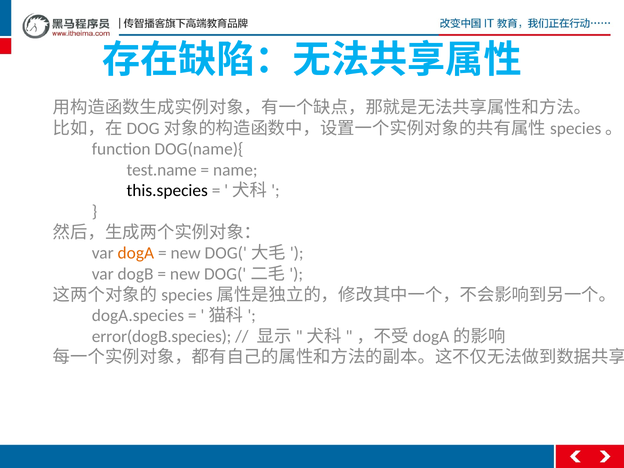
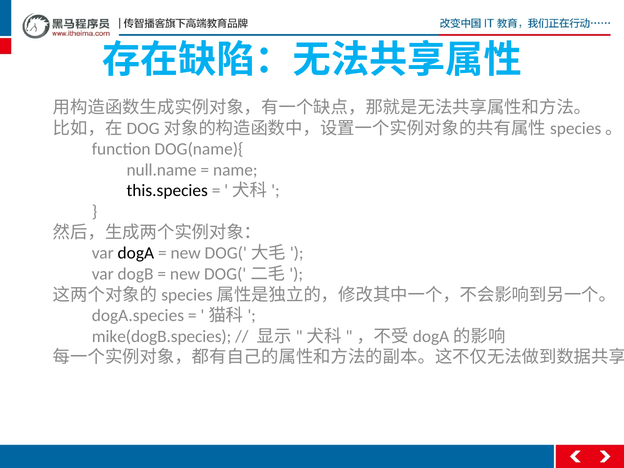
test.name: test.name -> null.name (162, 170)
dogA colour: orange -> black (136, 253)
error(dogB.species: error(dogB.species -> mike(dogB.species (162, 336)
